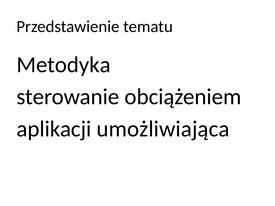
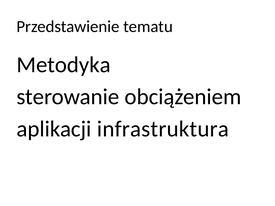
umożliwiająca: umożliwiająca -> infrastruktura (163, 129)
